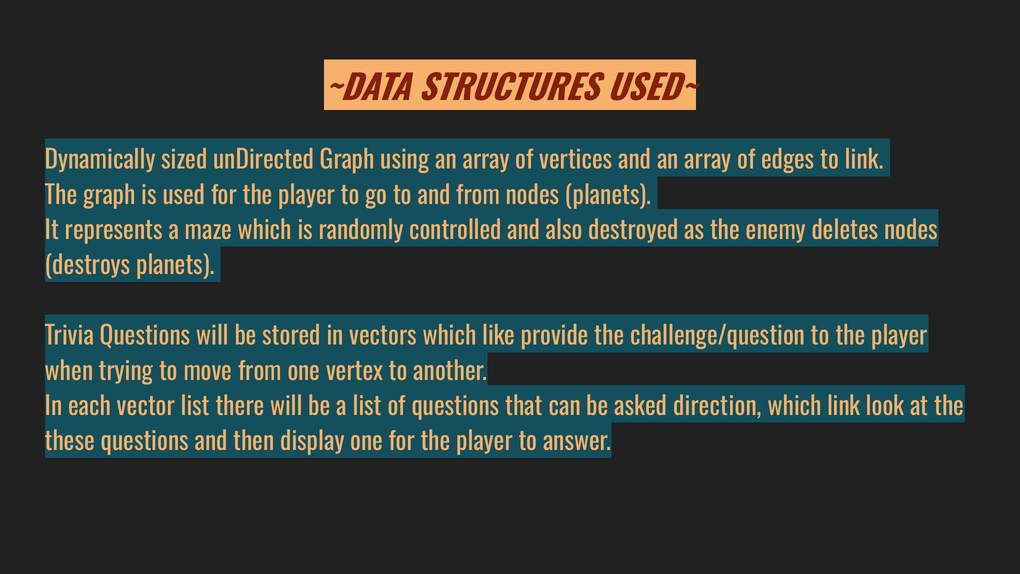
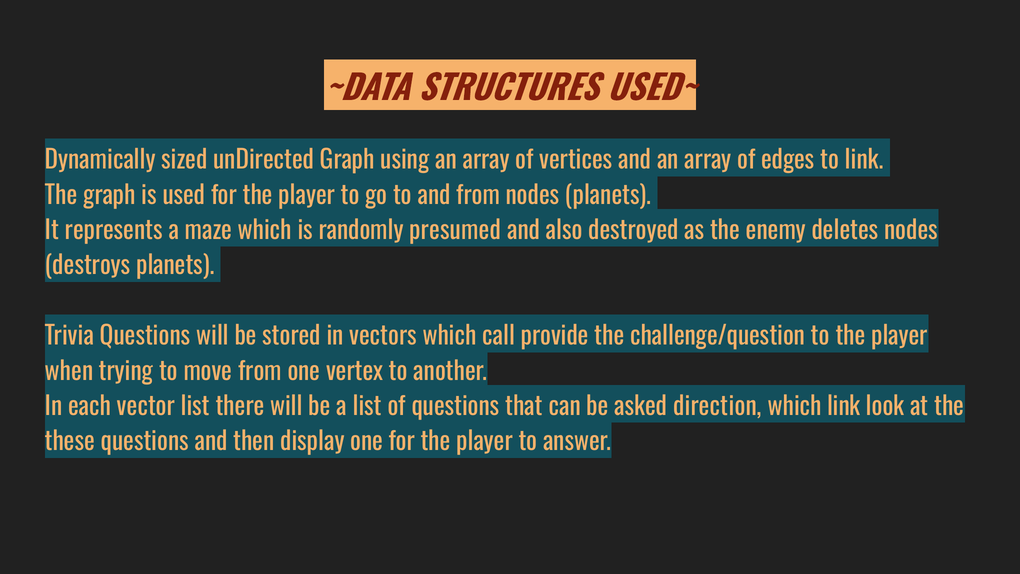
controlled: controlled -> presumed (455, 231)
like: like -> call (499, 336)
